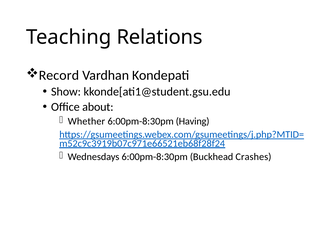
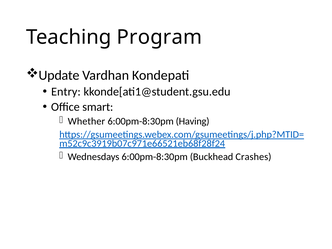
Relations: Relations -> Program (159, 37)
Record: Record -> Update (59, 75)
Show: Show -> Entry (66, 92)
about: about -> smart (98, 107)
